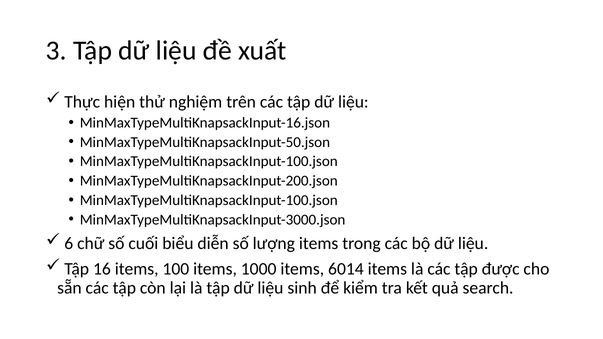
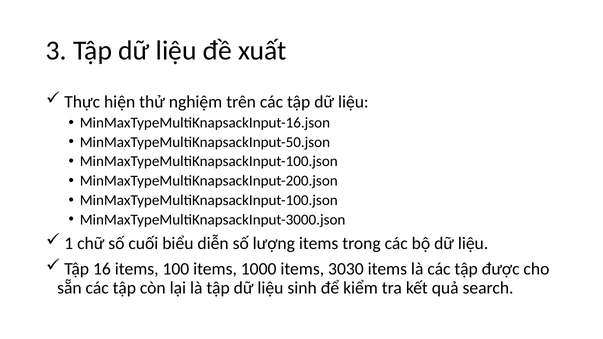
6: 6 -> 1 (69, 244)
6014: 6014 -> 3030 (346, 269)
